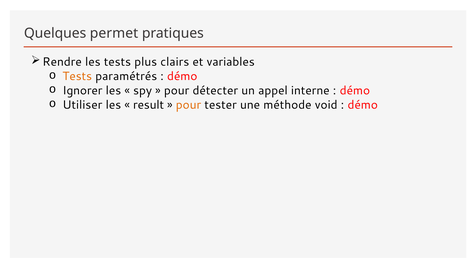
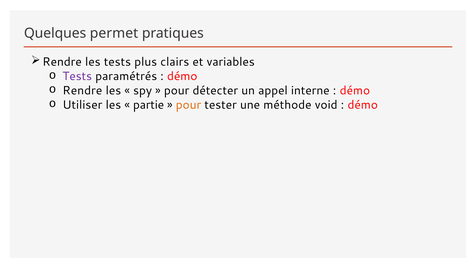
Tests colour: orange -> purple (77, 76)
Ignorer: Ignorer -> Rendre (82, 91)
result: result -> partie (149, 105)
